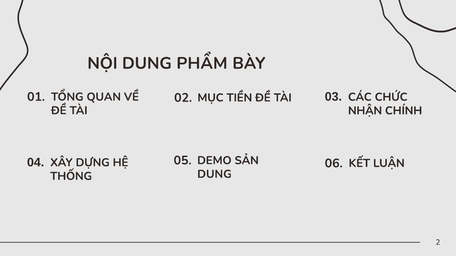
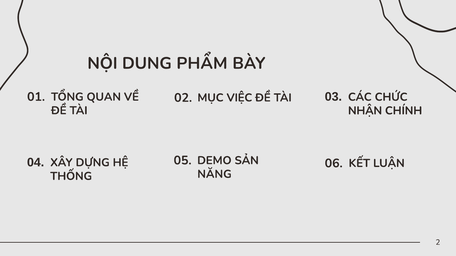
TIỀN: TIỀN -> VIỆC (239, 98)
DUNG: DUNG -> NĂNG (214, 174)
